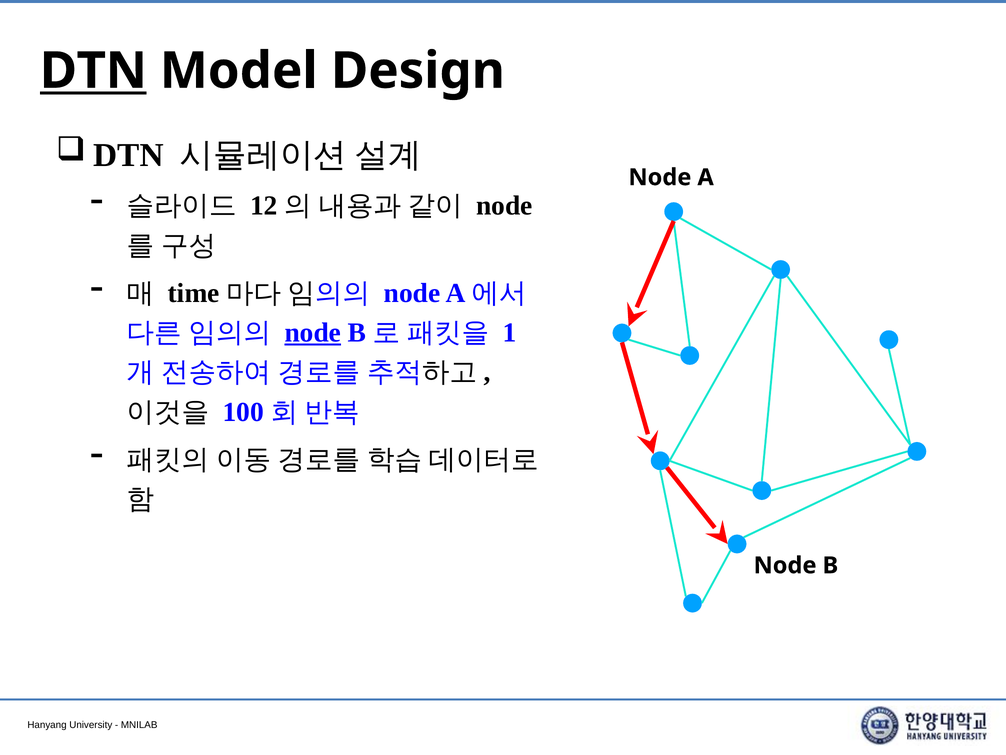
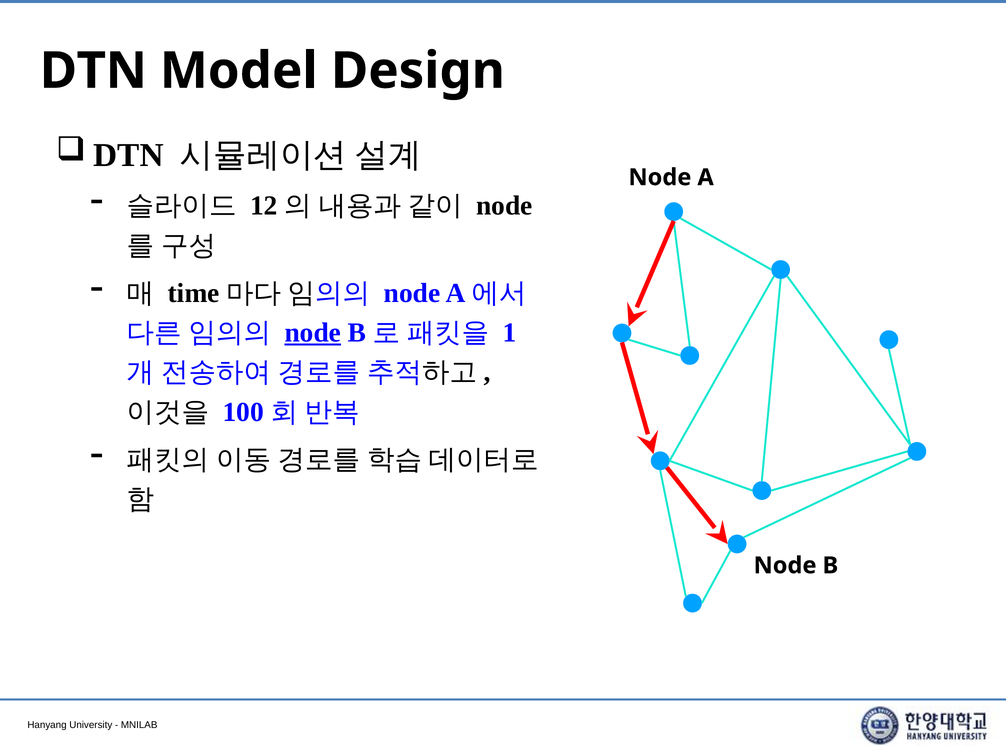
DTN underline: present -> none (93, 71)
